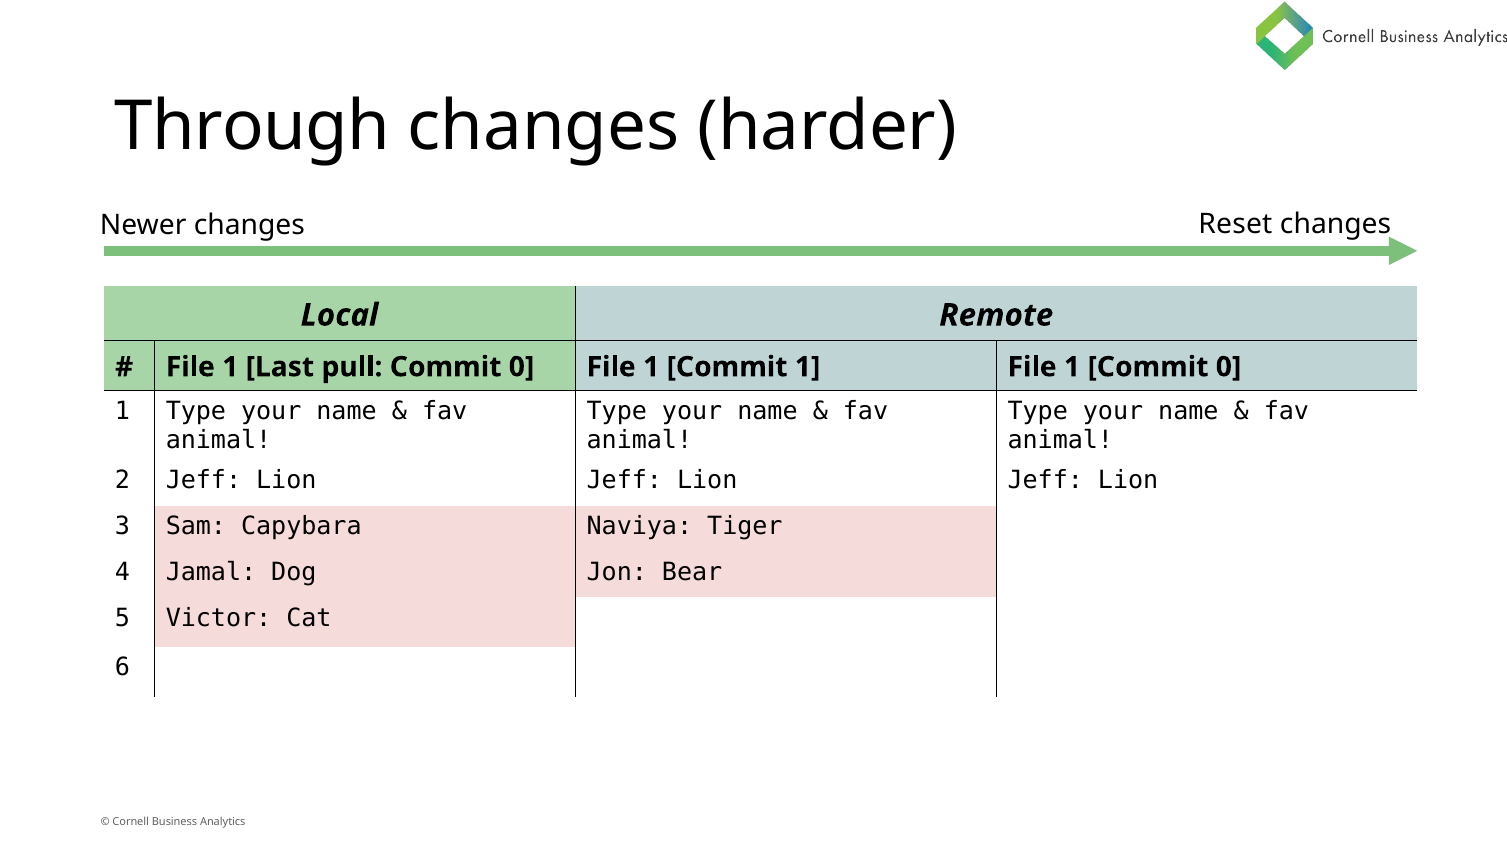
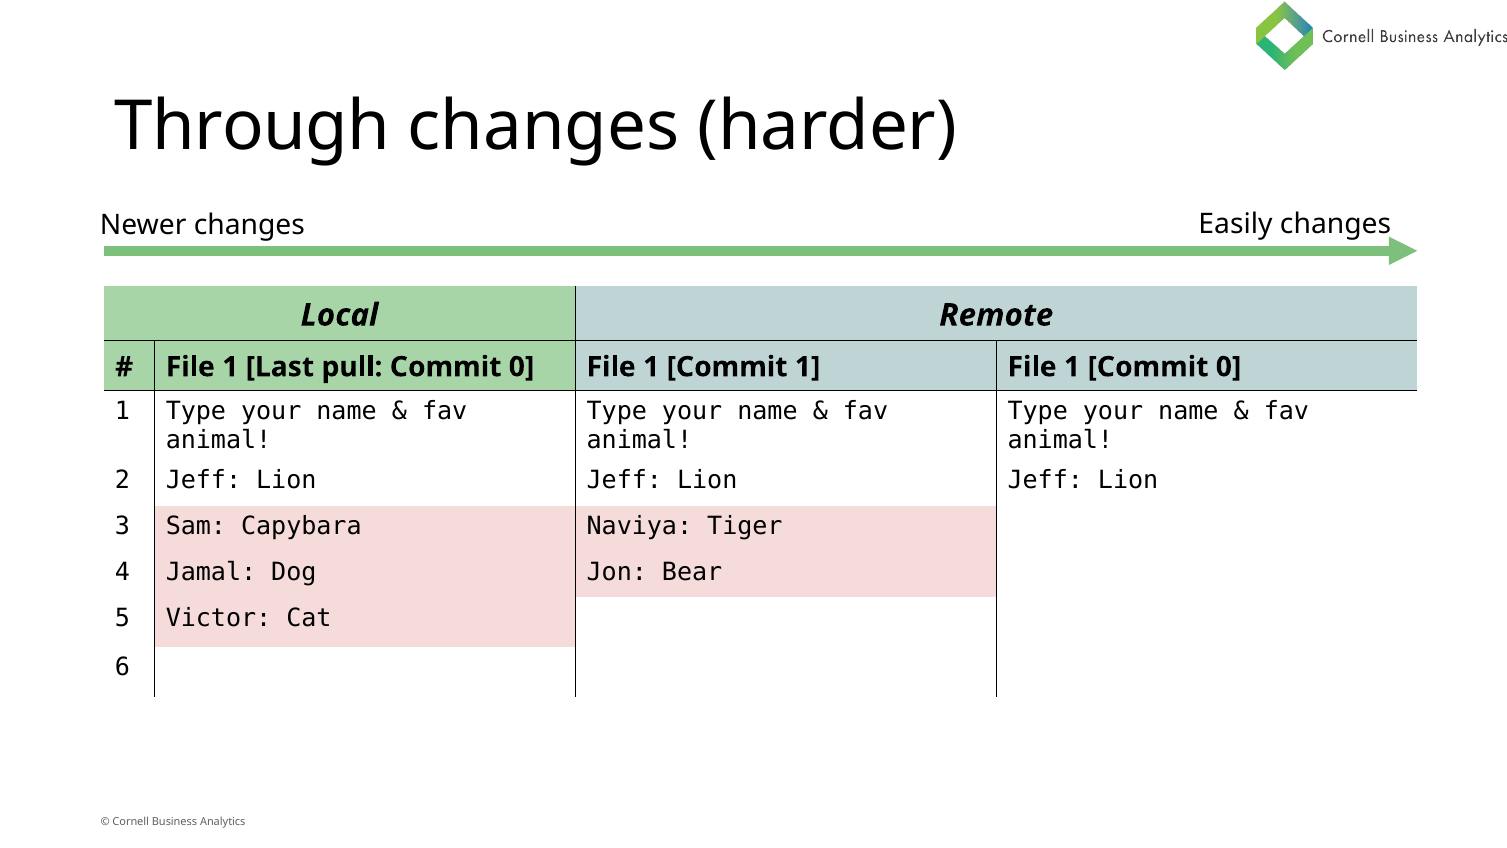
Reset: Reset -> Easily (1236, 224)
